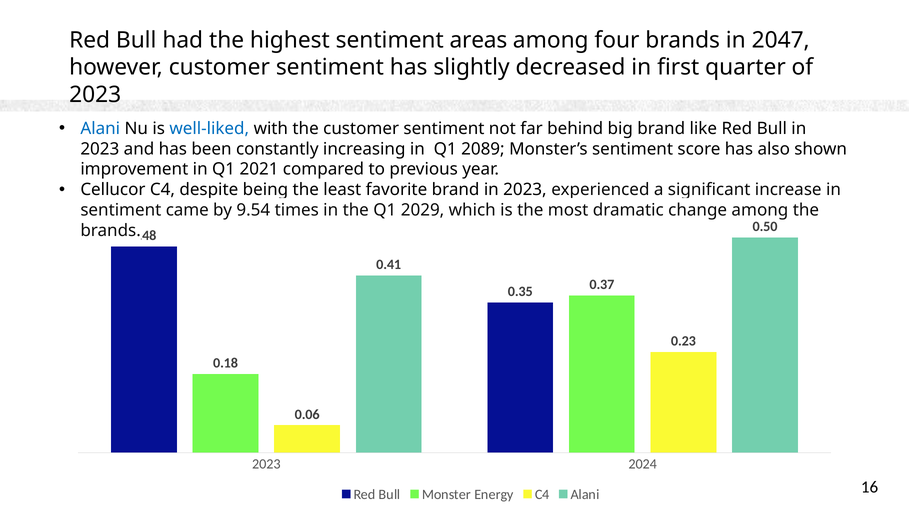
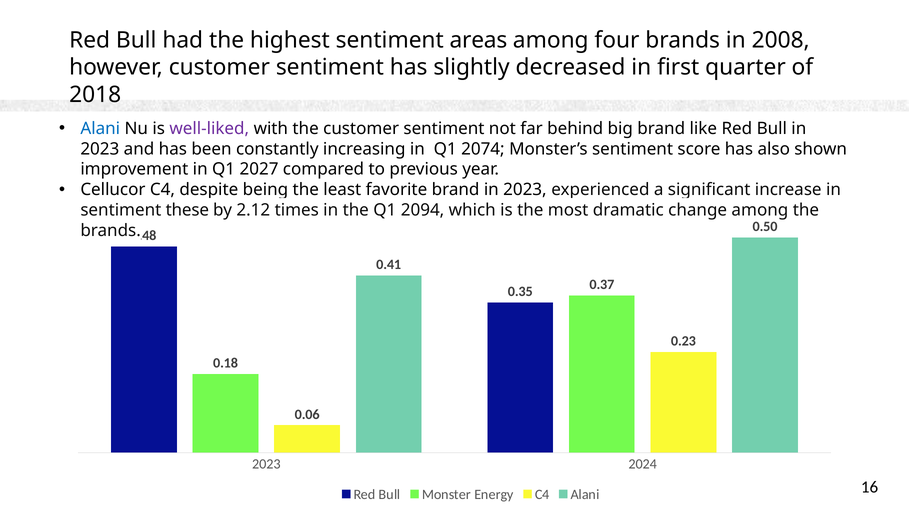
2047: 2047 -> 2008 (781, 40)
2023: 2023 -> 2018 (95, 95)
well-liked colour: blue -> purple (209, 128)
2089: 2089 -> 2074 (483, 149)
2021: 2021 -> 2027 (259, 169)
came: came -> these (187, 210)
9.54: 9.54 -> 2.12 (253, 210)
2029: 2029 -> 2094 (423, 210)
